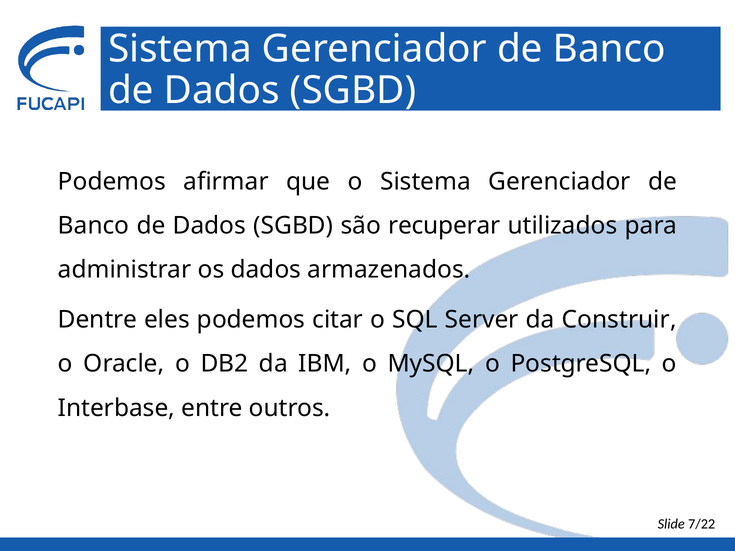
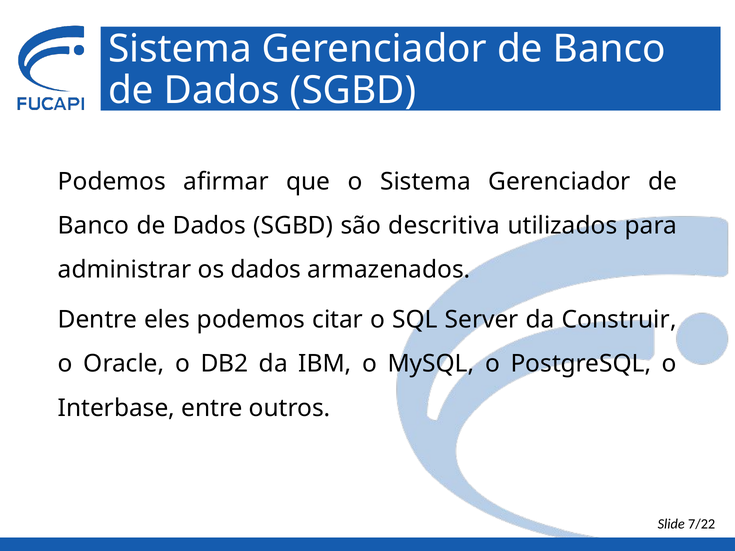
recuperar: recuperar -> descritiva (444, 226)
